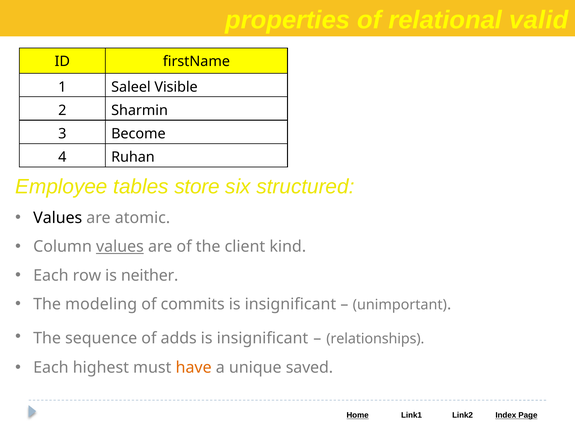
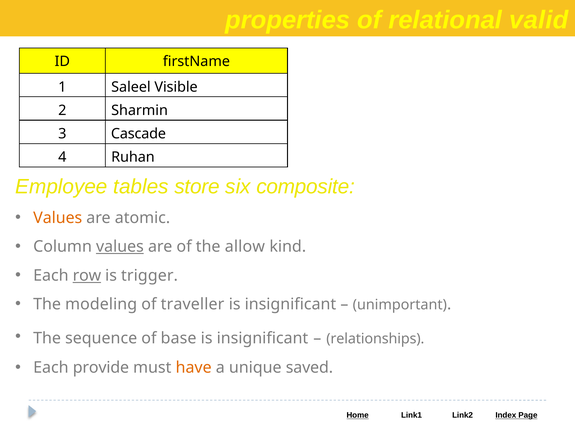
Become: Become -> Cascade (138, 133)
structured: structured -> composite (306, 186)
Values colour: black -> orange (58, 218)
client: client -> allow (245, 246)
row underline: none -> present (87, 275)
neither: neither -> trigger (150, 275)
commits: commits -> traveller (193, 304)
adds: adds -> base (179, 338)
highest: highest -> provide (101, 367)
